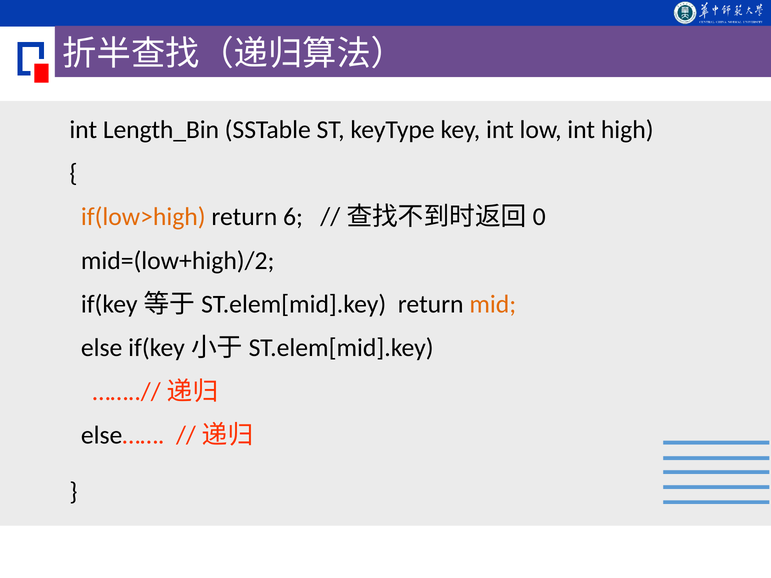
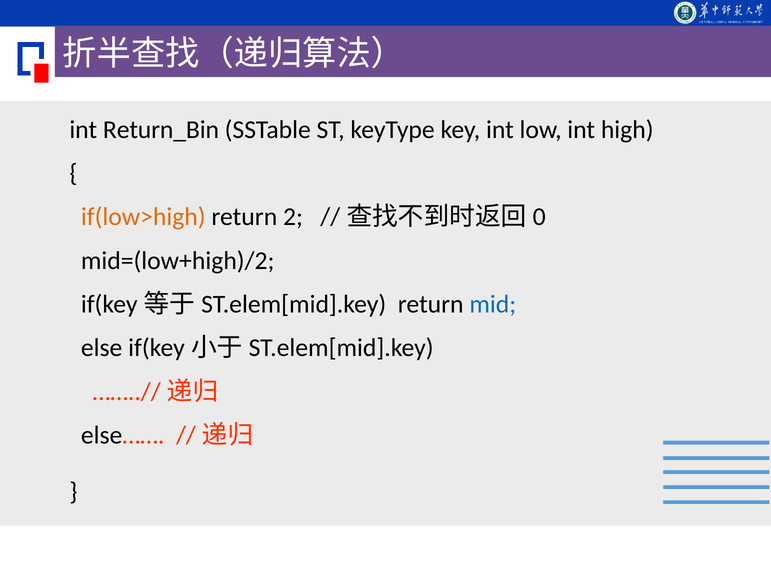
Length_Bin: Length_Bin -> Return_Bin (161, 130)
6: 6 -> 2 (293, 217)
mid colour: orange -> blue (493, 304)
